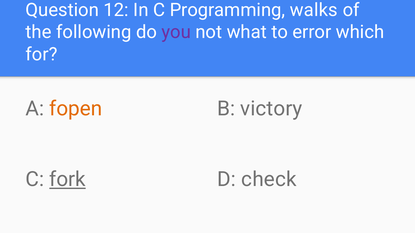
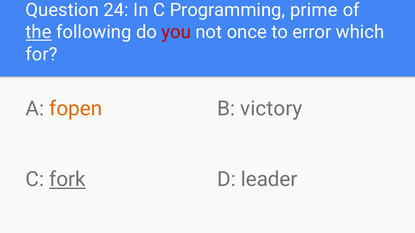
12: 12 -> 24 (116, 10)
walks: walks -> prime (314, 10)
the underline: none -> present (39, 32)
you colour: purple -> red (176, 32)
what: what -> once (247, 32)
check: check -> leader (269, 180)
